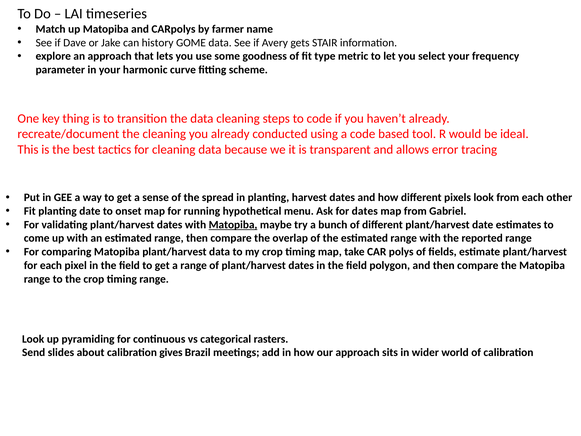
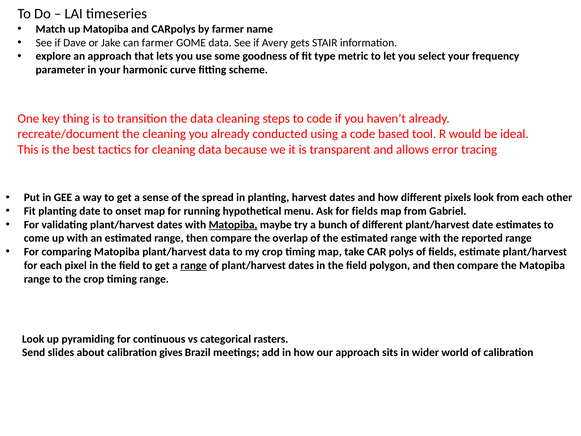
can history: history -> farmer (158, 43)
for dates: dates -> fields (365, 211)
range underline: none -> present (194, 265)
